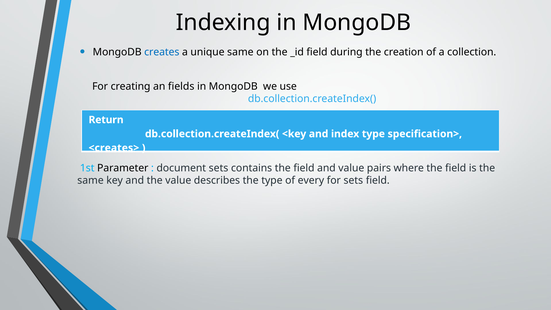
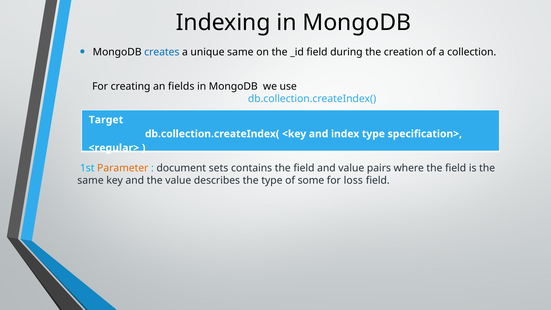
Return: Return -> Target (106, 120)
<creates>: <creates> -> <regular> (114, 148)
Parameter colour: black -> orange (123, 168)
every: every -> some (311, 180)
for sets: sets -> loss (353, 180)
